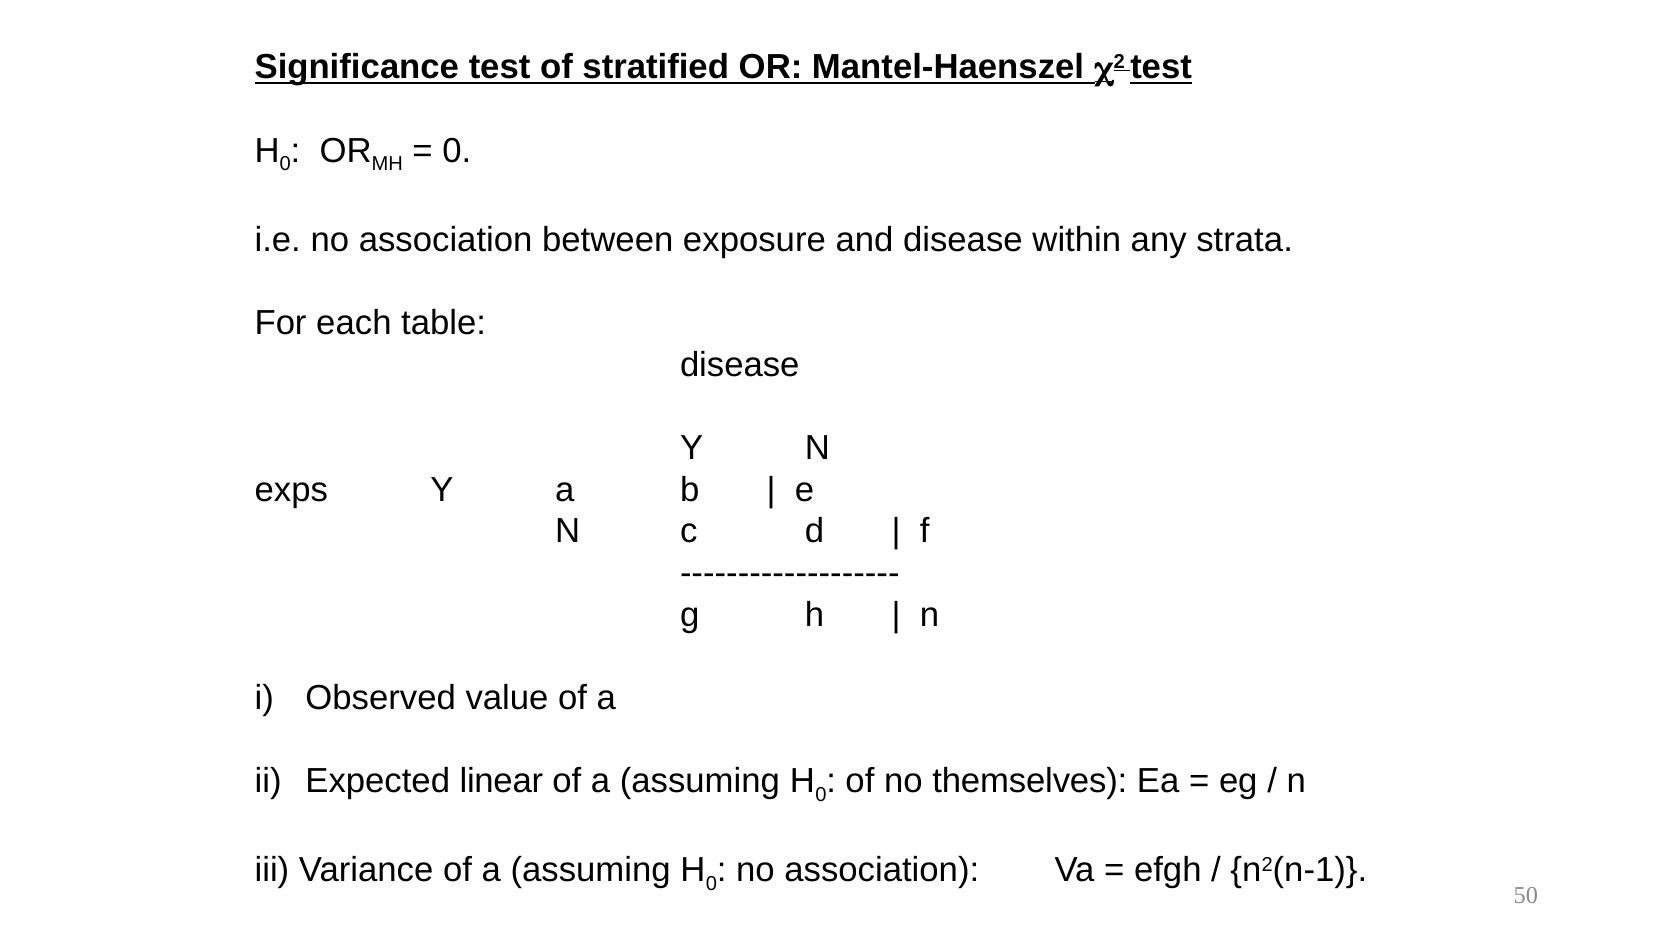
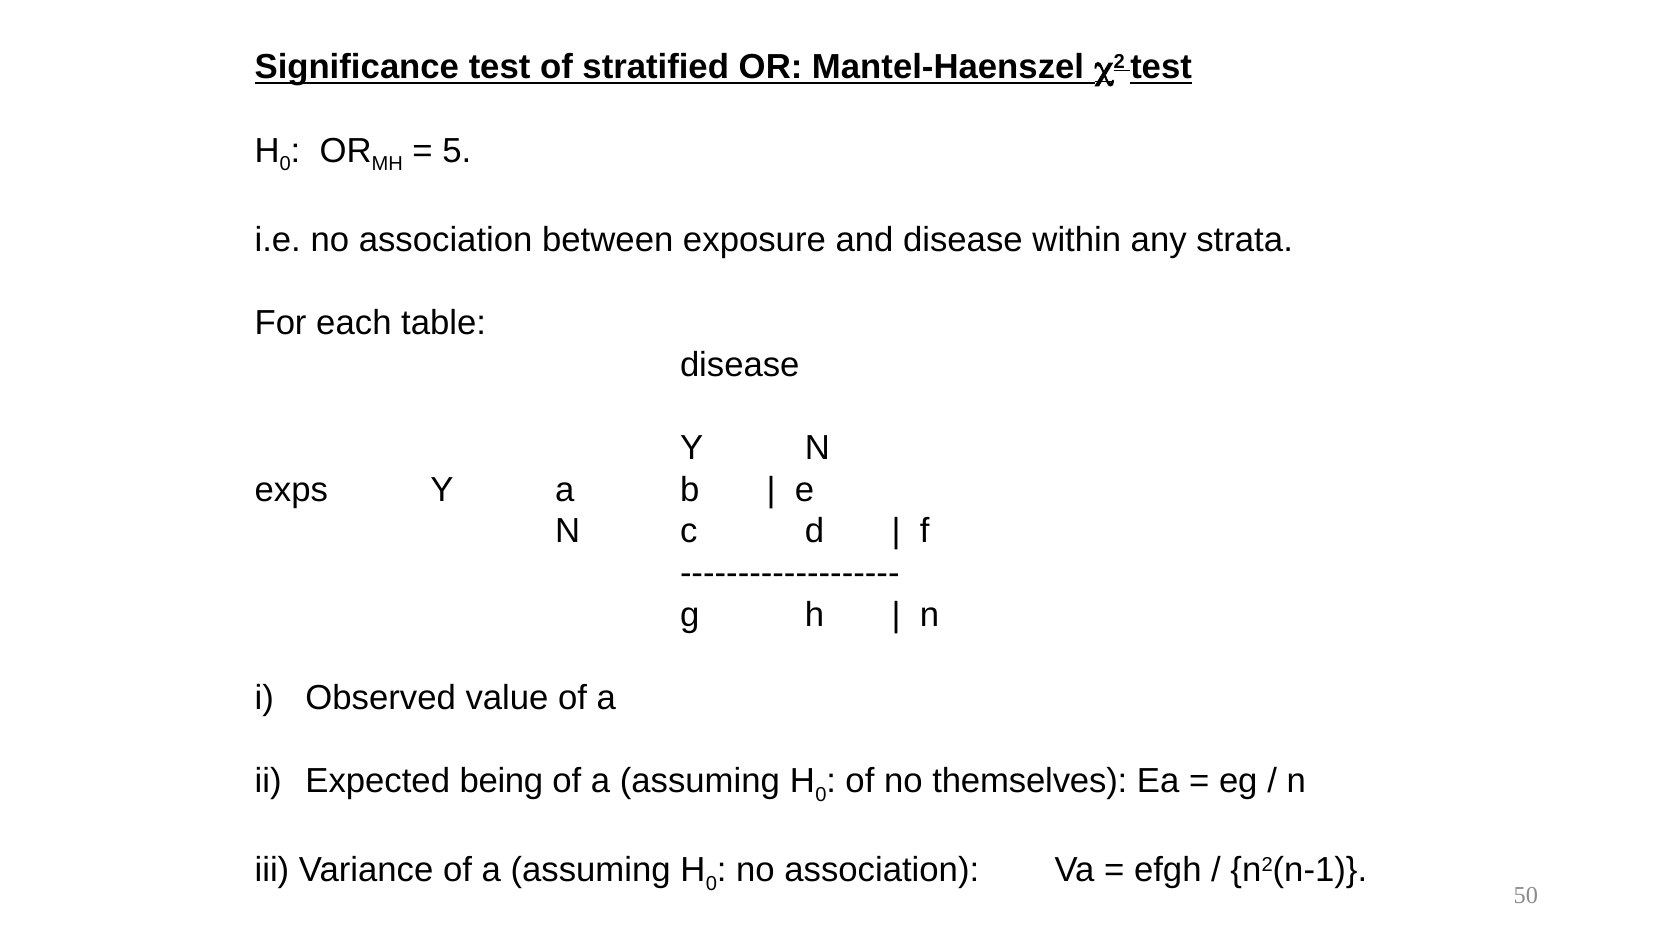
0: 0 -> 5 (457, 151)
linear: linear -> being (501, 781)
